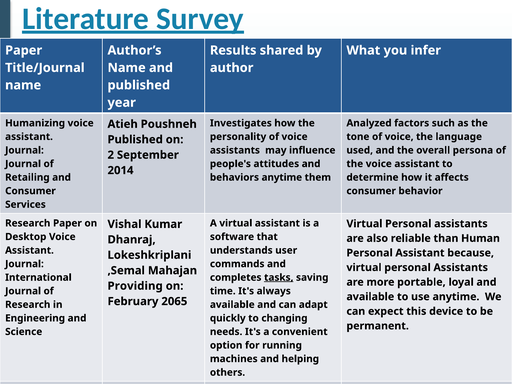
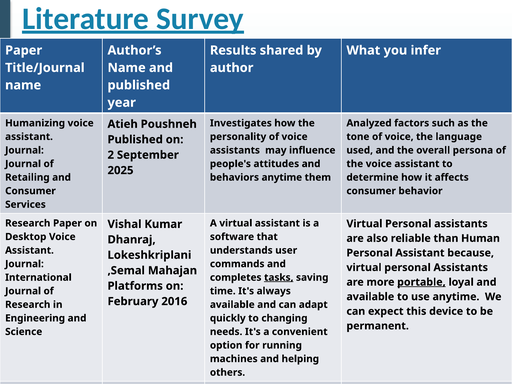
2014: 2014 -> 2025 (120, 170)
portable underline: none -> present (421, 282)
Providing: Providing -> Platforms (135, 286)
2065: 2065 -> 2016 (174, 301)
